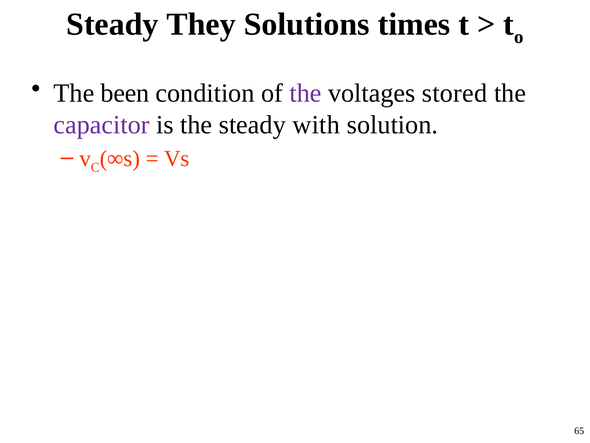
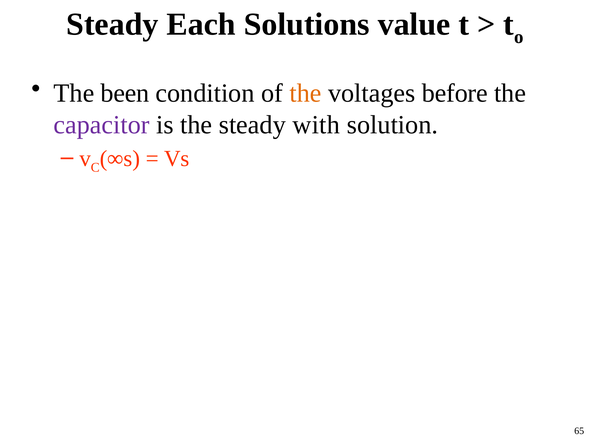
They: They -> Each (201, 24)
times: times -> value (414, 24)
the colour: purple -> orange (306, 93)
stored: stored -> before (455, 93)
